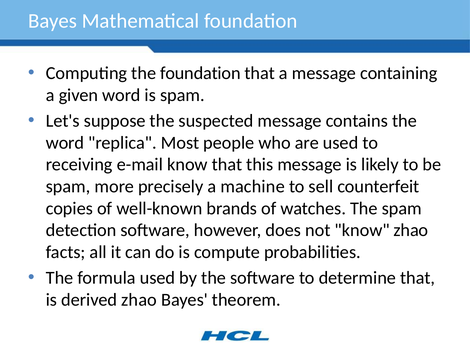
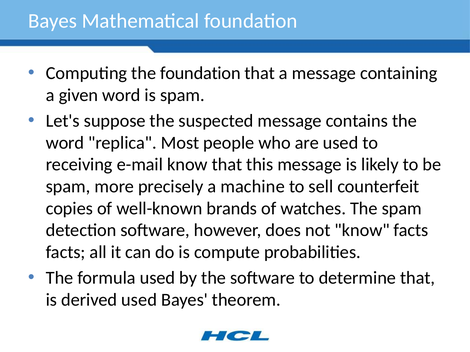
know zhao: zhao -> facts (411, 231)
derived zhao: zhao -> used (139, 300)
